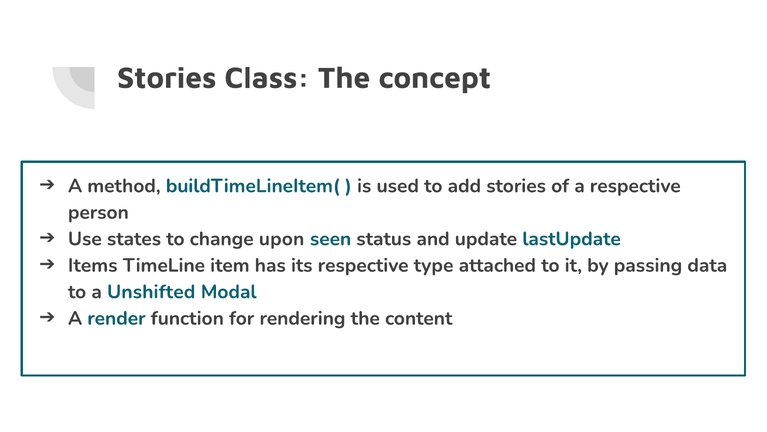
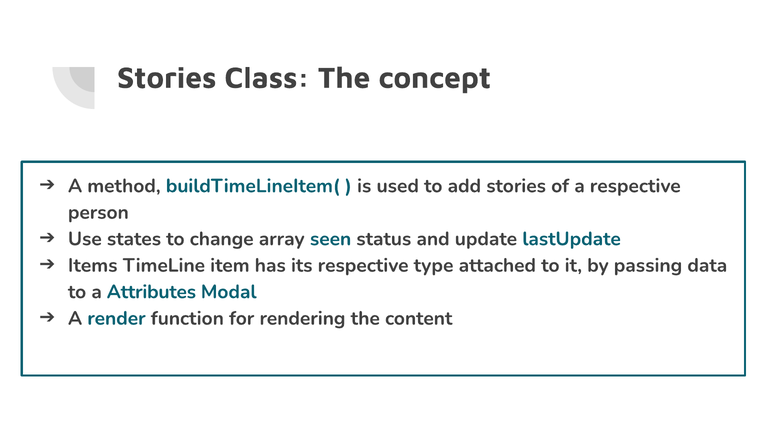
upon: upon -> array (282, 239)
Unshifted: Unshifted -> Attributes (151, 291)
